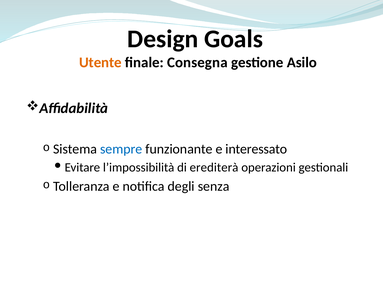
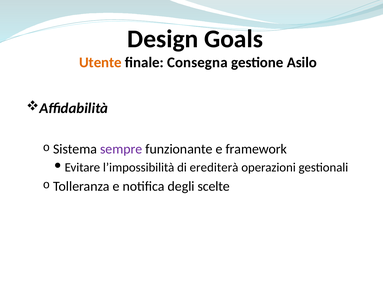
sempre colour: blue -> purple (121, 149)
interessato: interessato -> framework (256, 149)
senza: senza -> scelte (214, 186)
